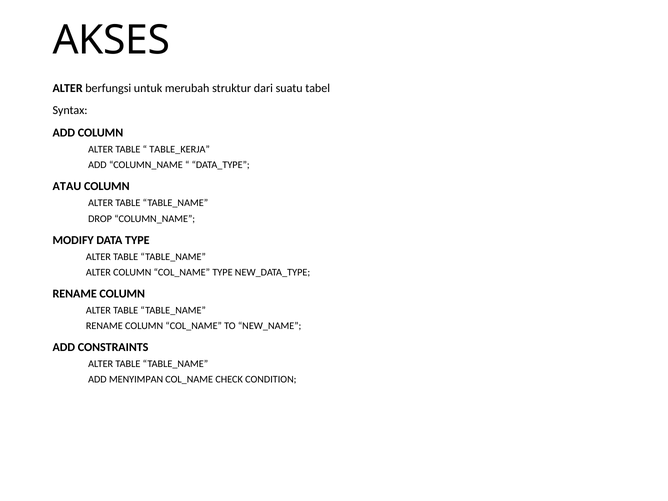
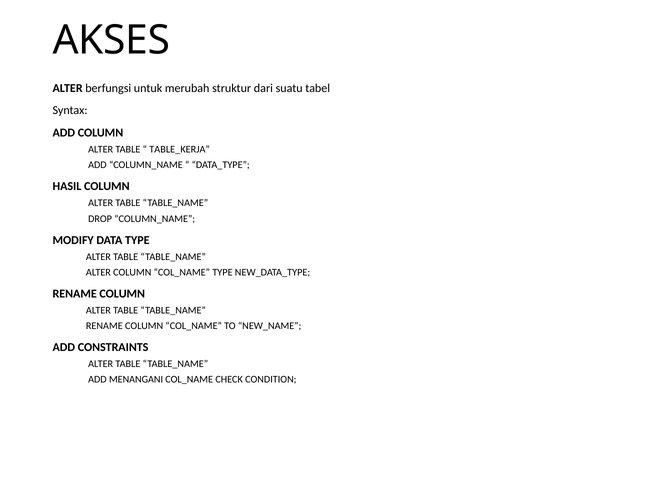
ATAU: ATAU -> HASIL (67, 186)
MENYIMPAN: MENYIMPAN -> MENANGANI (136, 380)
